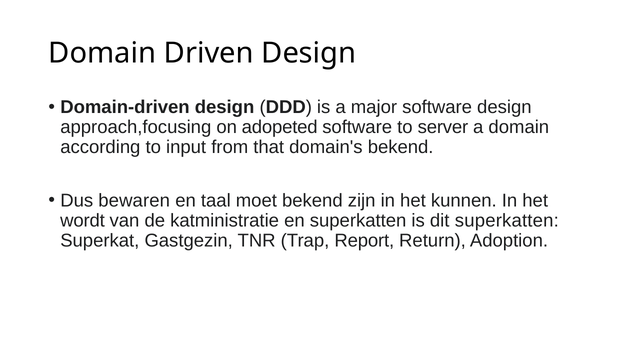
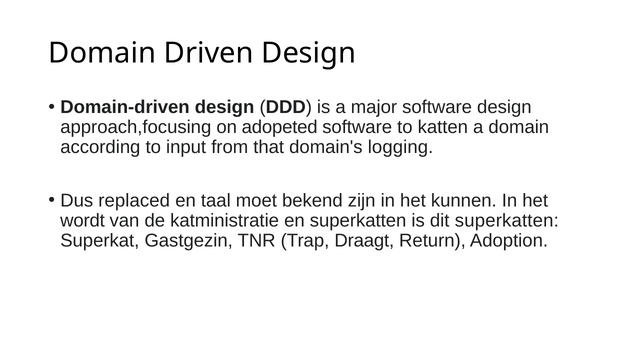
server: server -> katten (443, 127)
domain's bekend: bekend -> logging (401, 147)
bewaren: bewaren -> replaced (134, 201)
Report: Report -> Draagt (364, 241)
